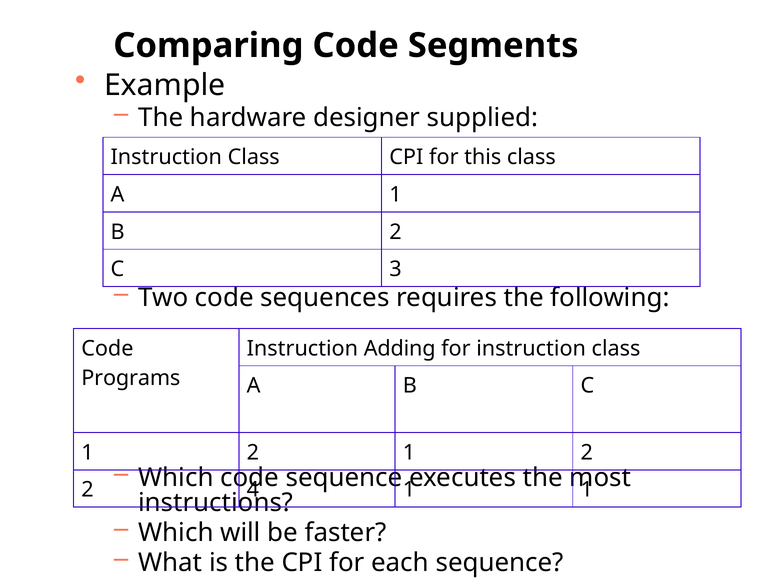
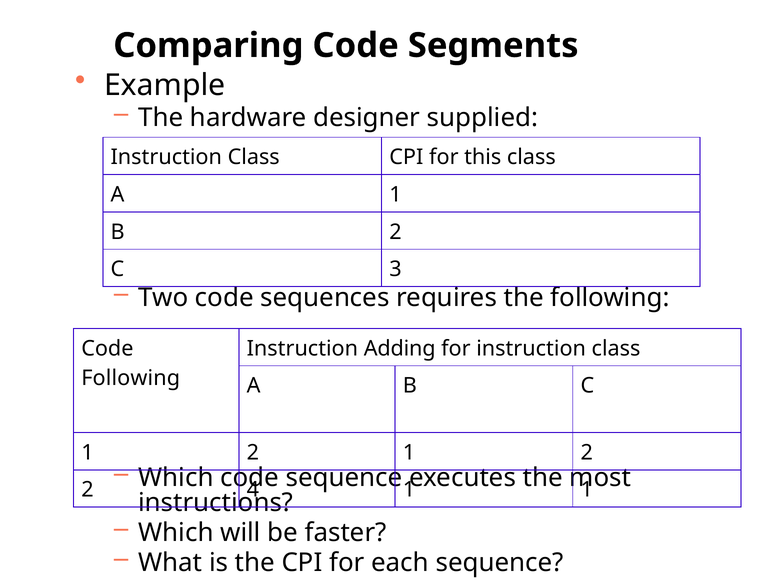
Programs: Programs -> Following (131, 378)
